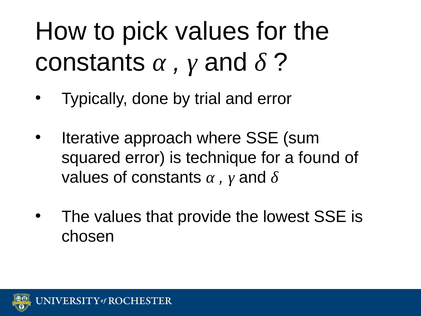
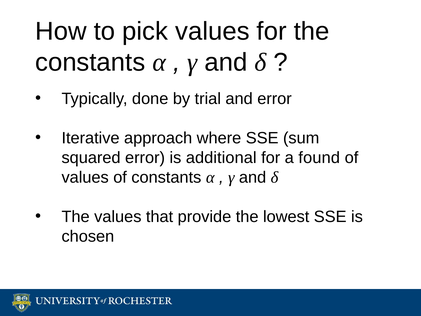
technique: technique -> additional (221, 158)
